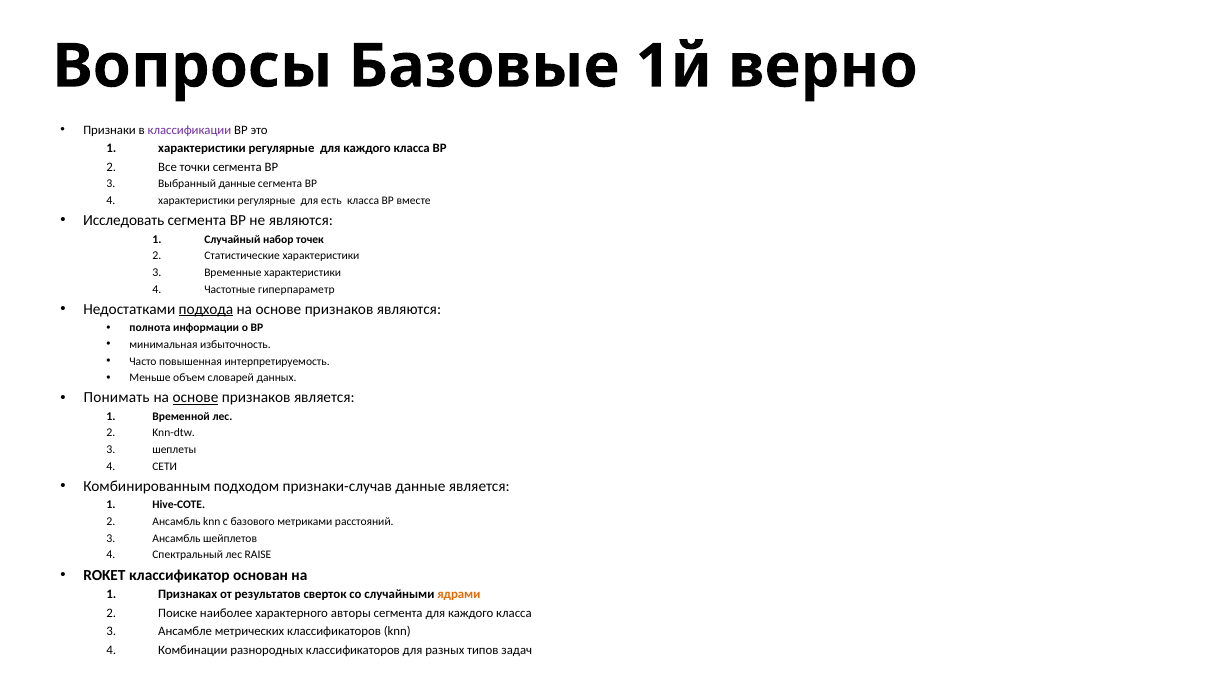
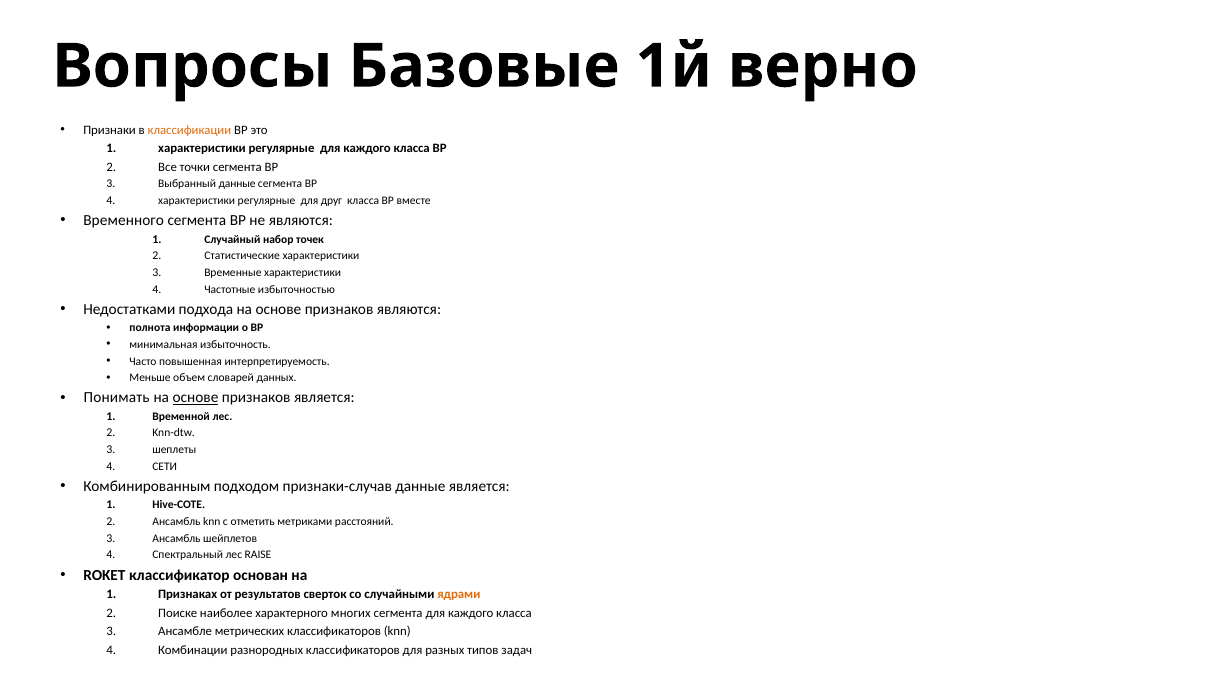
классификации colour: purple -> orange (189, 130)
есть: есть -> друг (332, 201)
Исследовать: Исследовать -> Временного (124, 221)
гиперпараметр: гиперпараметр -> избыточностью (296, 289)
подхода underline: present -> none (206, 309)
базового: базового -> отметить (253, 522)
авторы: авторы -> многих (351, 613)
